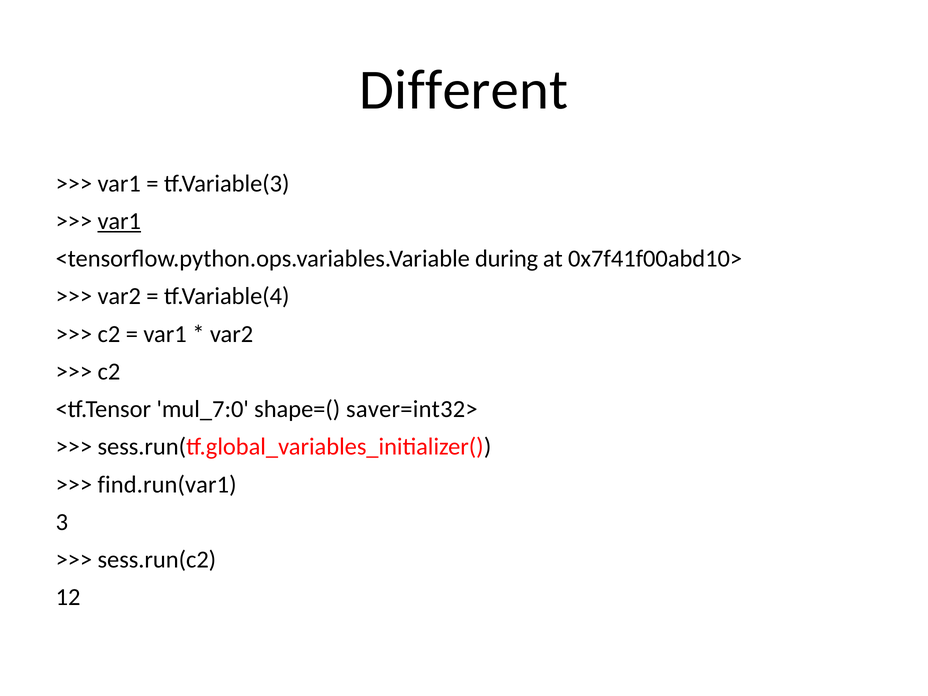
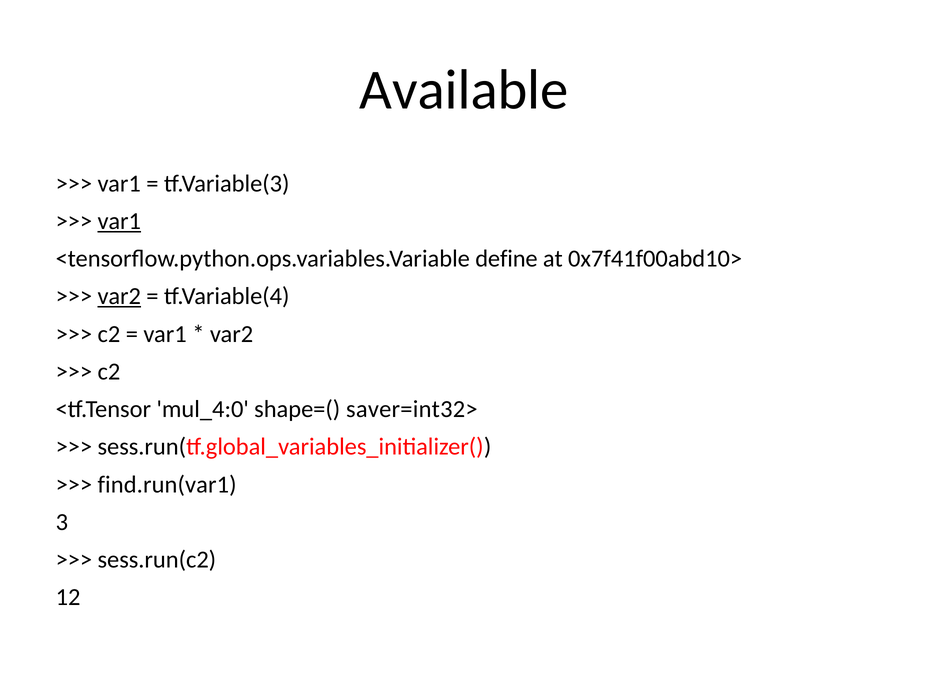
Different: Different -> Available (464, 90)
during: during -> define (506, 259)
var2 underline: none -> present (119, 296)
mul_7:0: mul_7:0 -> mul_4:0 (203, 409)
